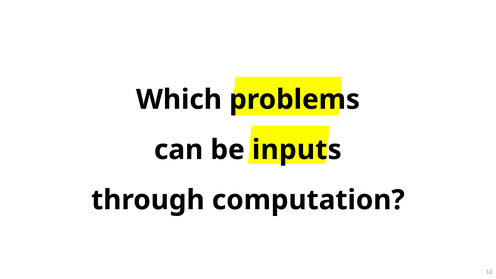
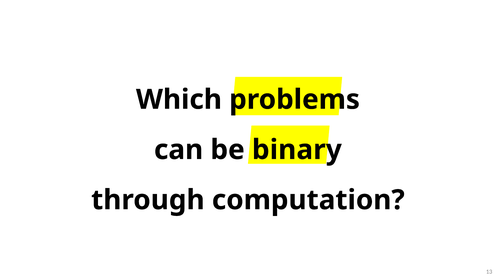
inputs: inputs -> binary (297, 150)
